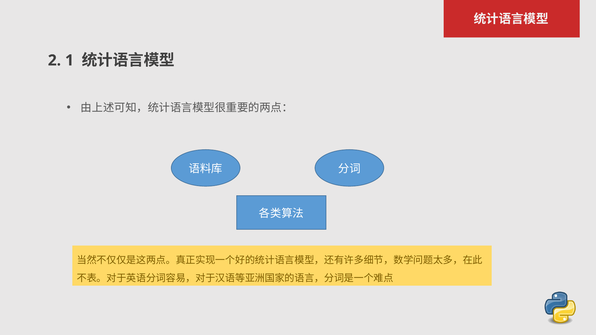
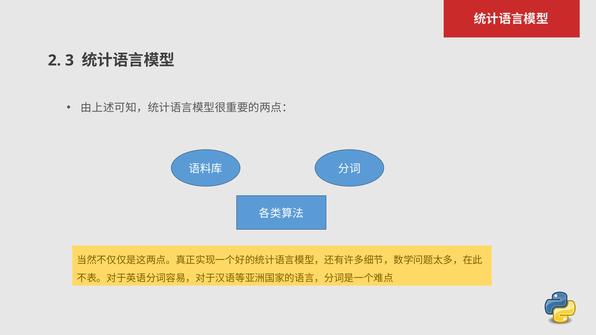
1: 1 -> 3 (70, 60)
